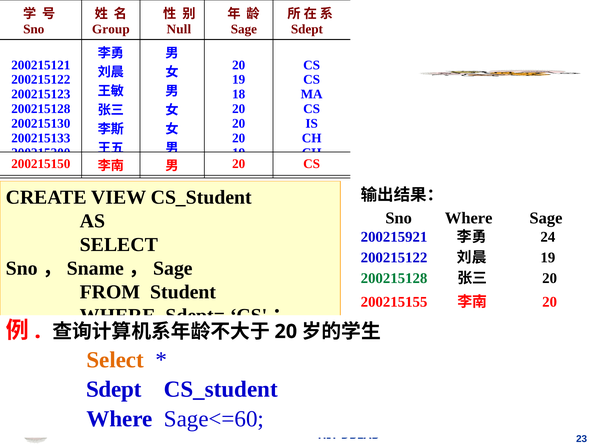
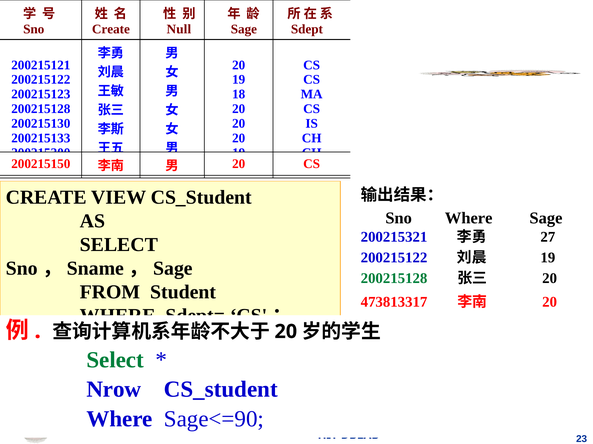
Group: Group -> Create (111, 29)
200215921: 200215921 -> 200215321 (394, 237)
24: 24 -> 27 (548, 237)
200215155: 200215155 -> 473813317 (394, 302)
Select colour: orange -> green (115, 361)
Sdept: Sdept -> Nrow (114, 390)
Sage<=60: Sage<=60 -> Sage<=90 (214, 420)
